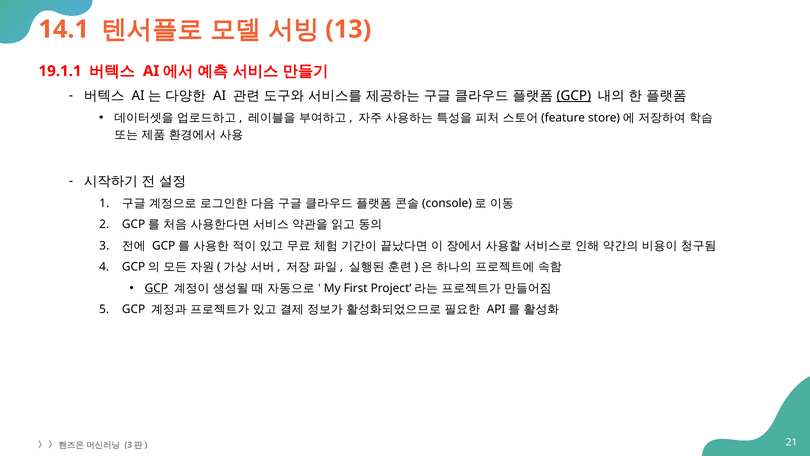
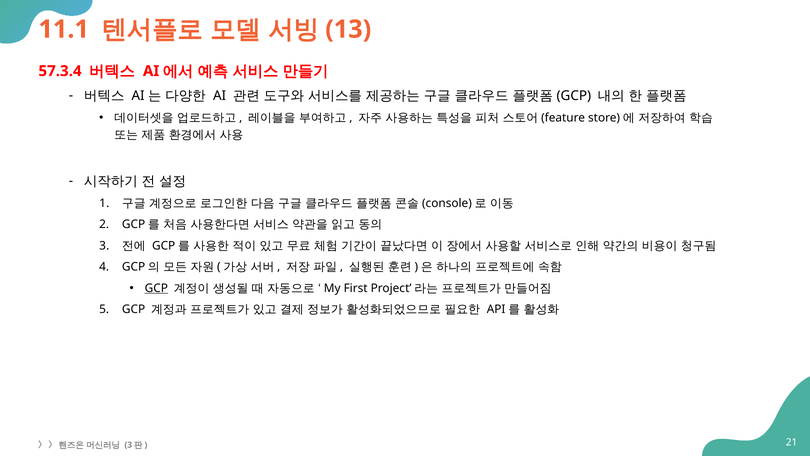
14.1: 14.1 -> 11.1 (64, 29)
19.1.1: 19.1.1 -> 57.3.4 (60, 71)
GCP underline: present -> none (574, 95)
